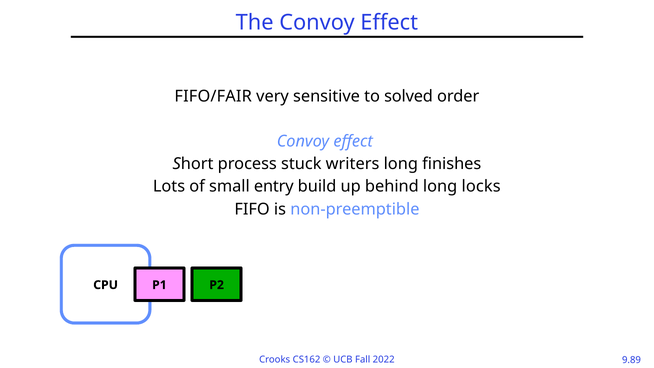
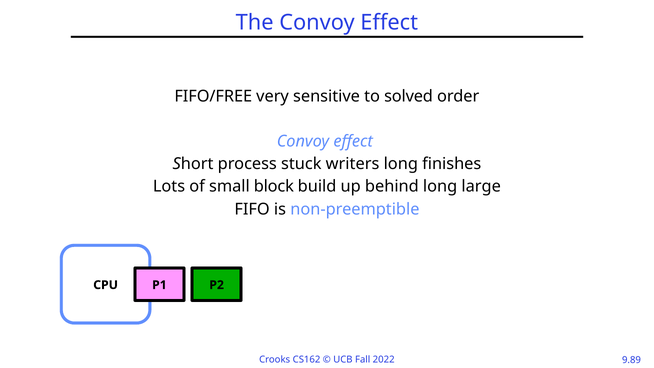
FIFO/FAIR: FIFO/FAIR -> FIFO/FREE (213, 96)
entry: entry -> block (274, 186)
locks: locks -> large (481, 186)
